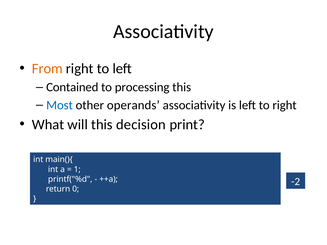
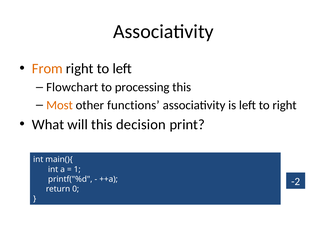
Contained: Contained -> Flowchart (72, 87)
Most colour: blue -> orange (60, 105)
operands: operands -> functions (133, 105)
